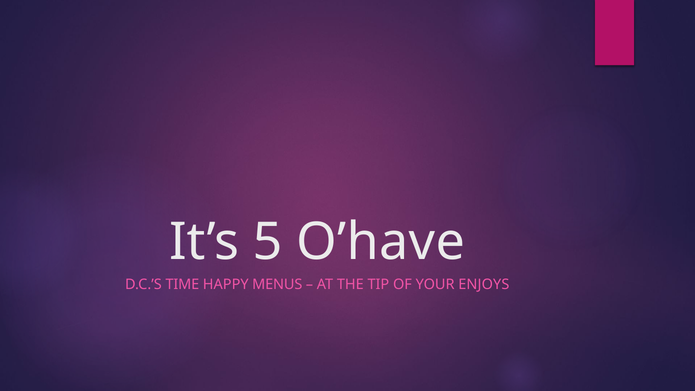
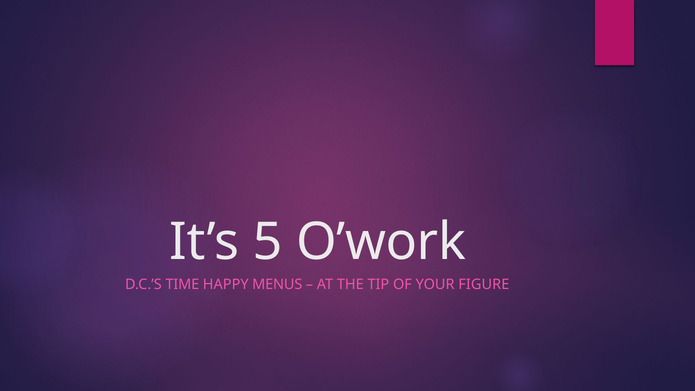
O’have: O’have -> O’work (381, 242)
ENJOYS: ENJOYS -> FIGURE (484, 285)
